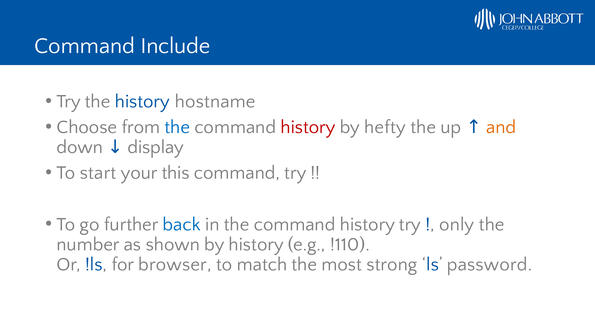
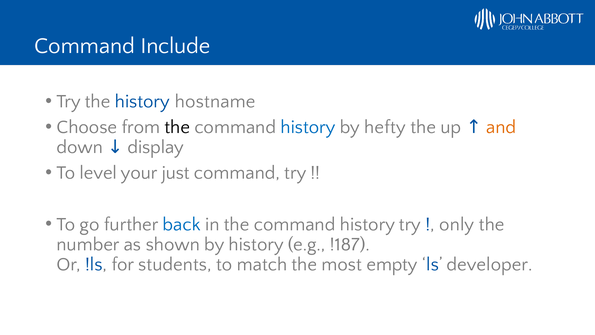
the colour: blue -> black (177, 127)
history colour: red -> blue (308, 127)
start: start -> level (98, 173)
this: this -> just (176, 173)
!110: !110 -> !187 (350, 244)
browser: browser -> students (175, 264)
strong: strong -> empty (392, 264)
password: password -> developer (490, 264)
